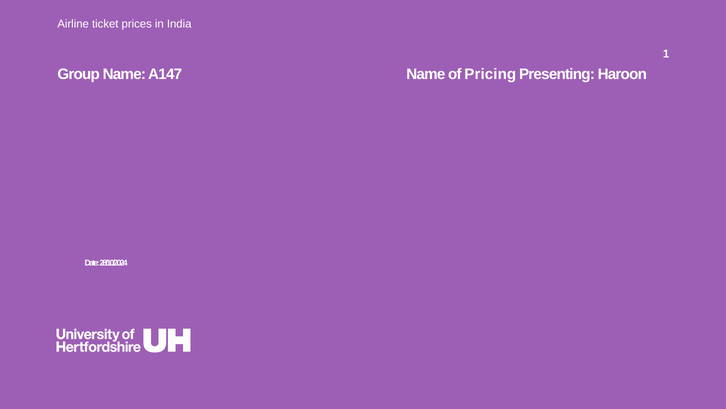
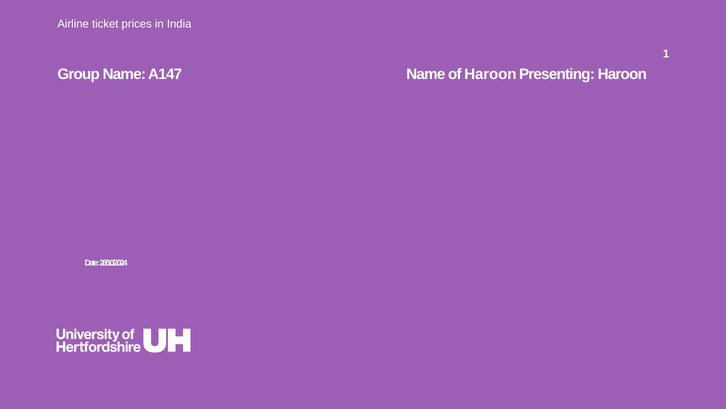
of Pricing: Pricing -> Haroon (490, 74)
